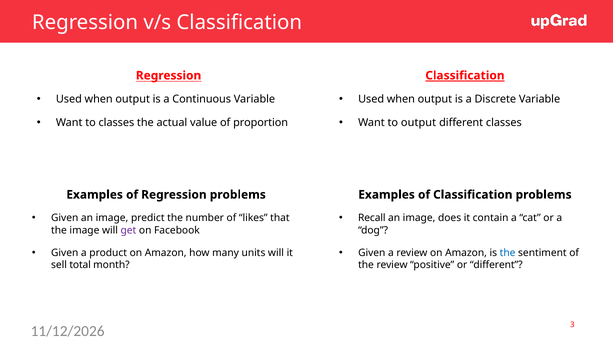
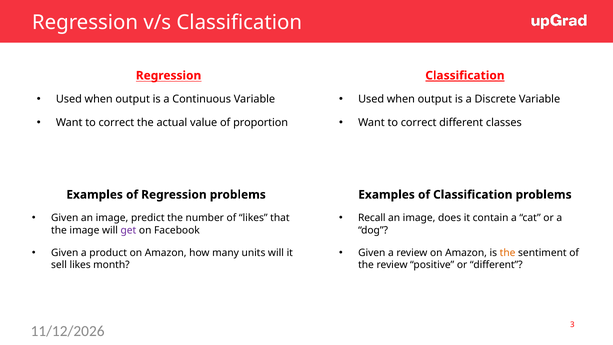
classes: classes -> correct (116, 123)
output: output -> correct (419, 123)
the colour: blue -> orange (508, 253)
sell total: total -> likes (80, 265)
